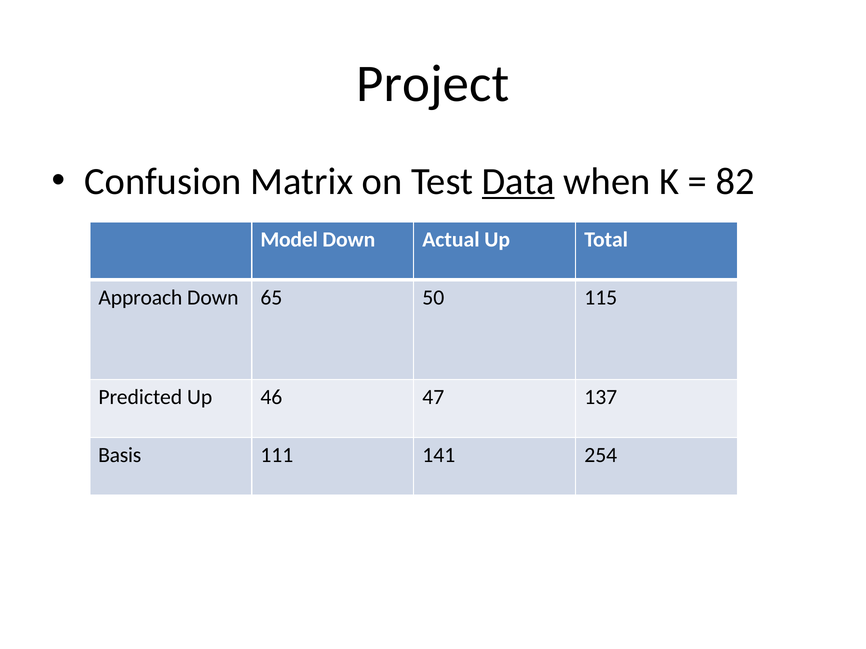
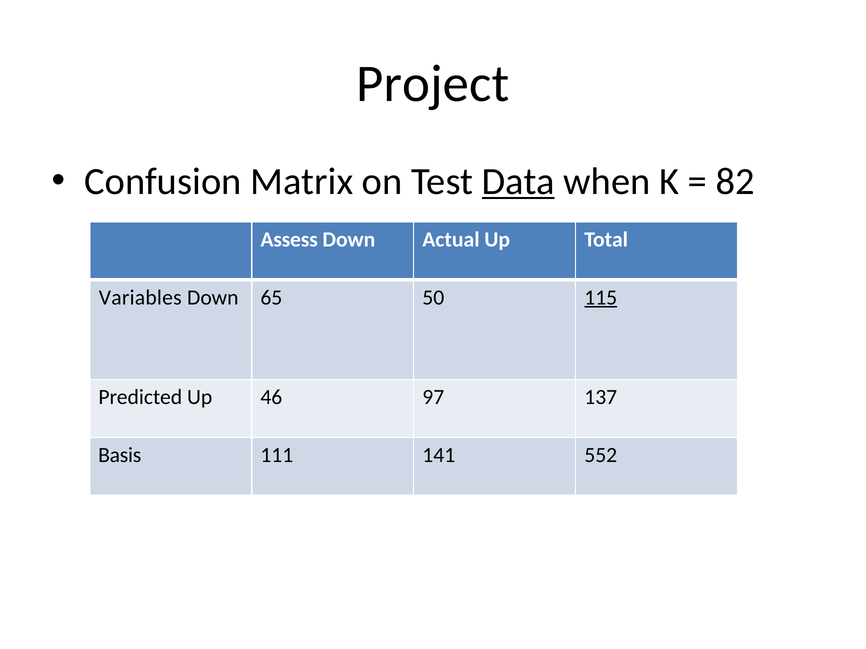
Model: Model -> Assess (289, 240)
Approach: Approach -> Variables (140, 298)
115 underline: none -> present (601, 298)
47: 47 -> 97 (433, 398)
254: 254 -> 552 (601, 455)
